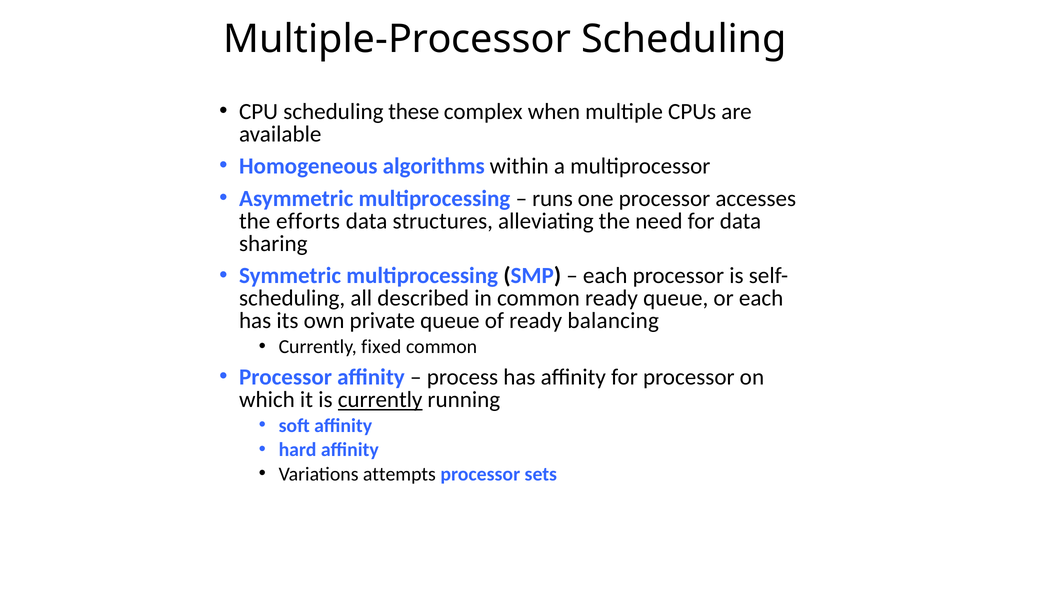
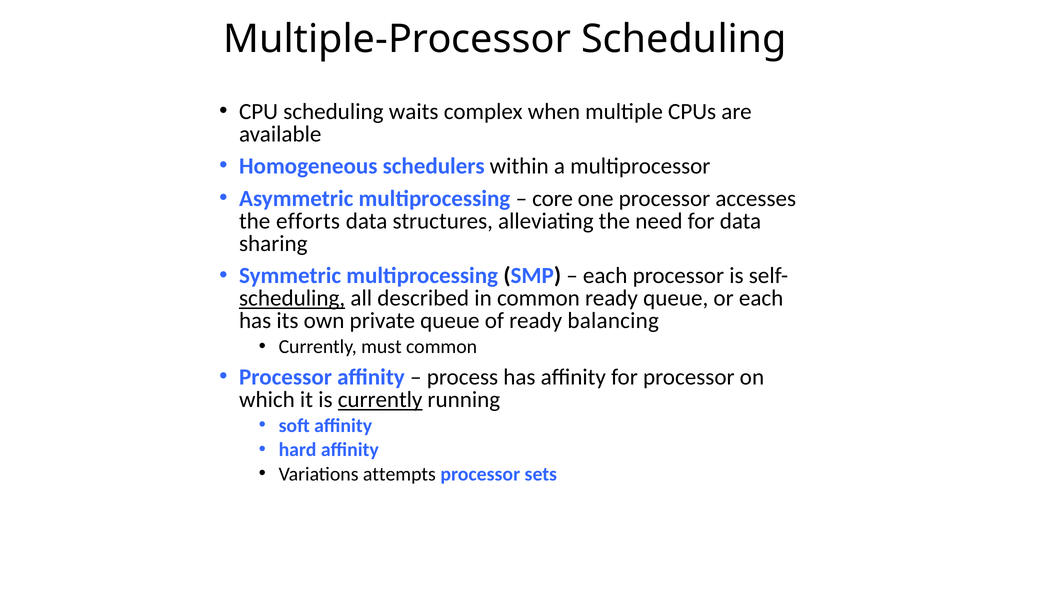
these: these -> waits (414, 112)
algorithms: algorithms -> schedulers (434, 166)
runs: runs -> core (553, 199)
scheduling underline: none -> present (292, 298)
fixed: fixed -> must (381, 347)
